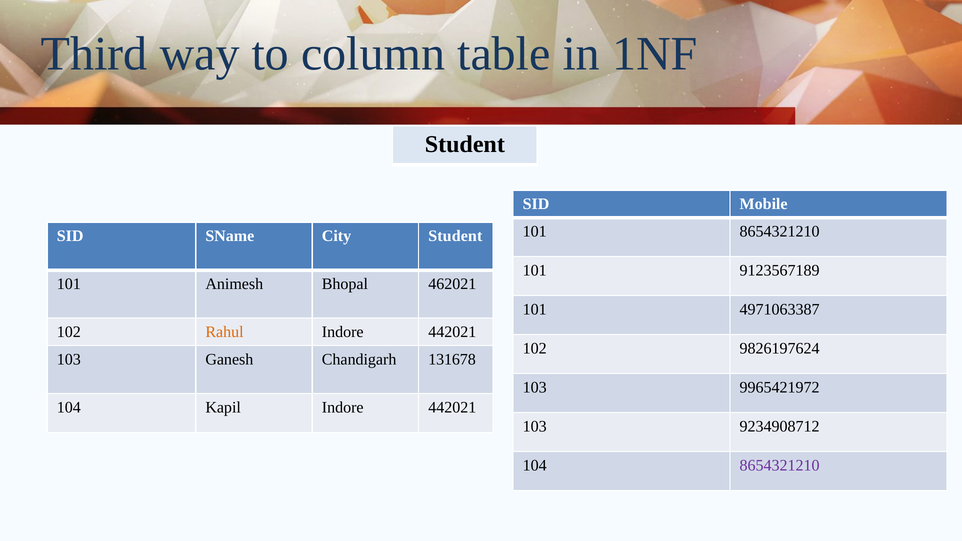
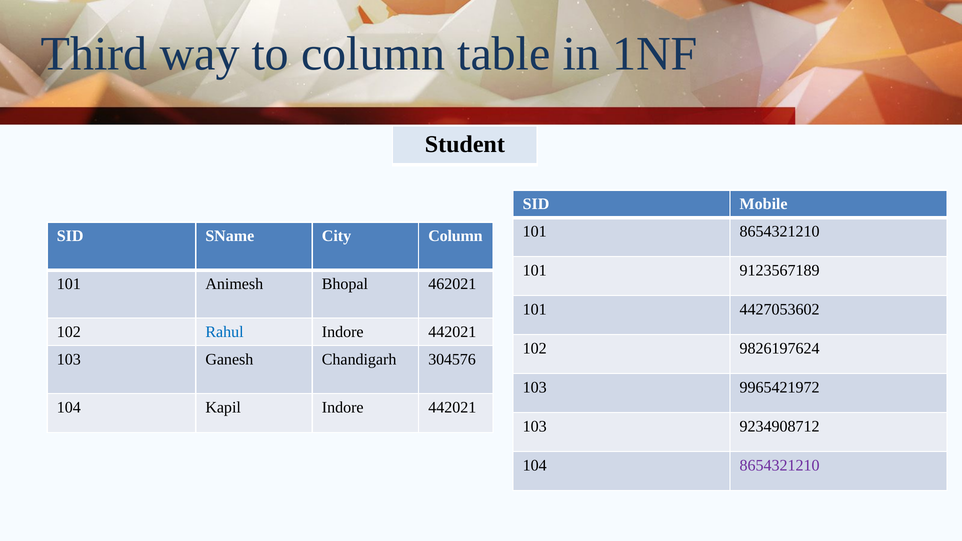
City Student: Student -> Column (455, 236)
4971063387: 4971063387 -> 4427053602 (780, 310)
Rahul colour: orange -> blue (225, 332)
131678: 131678 -> 304576 (452, 360)
